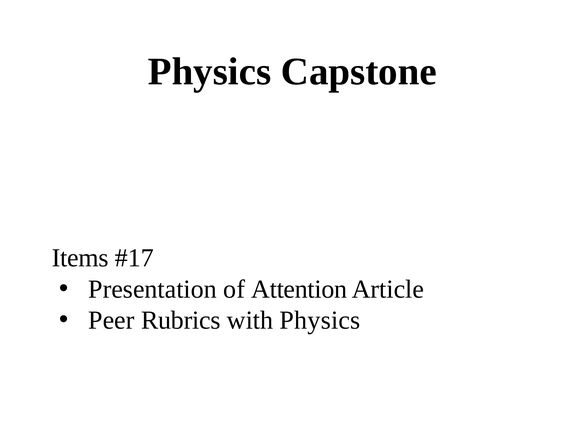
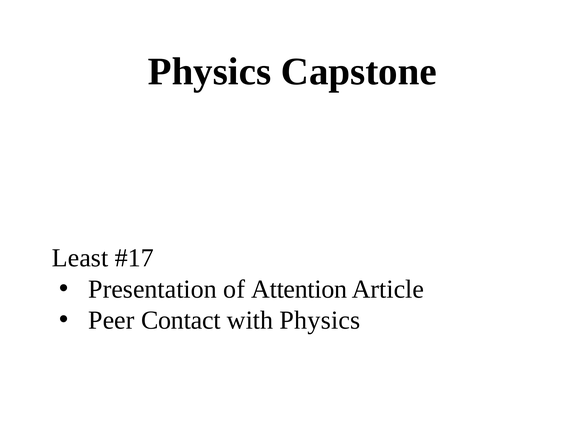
Items: Items -> Least (80, 258)
Rubrics: Rubrics -> Contact (181, 320)
